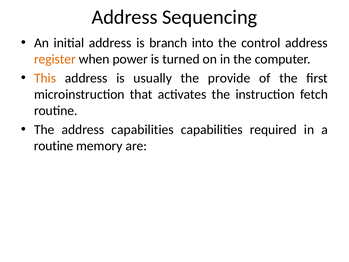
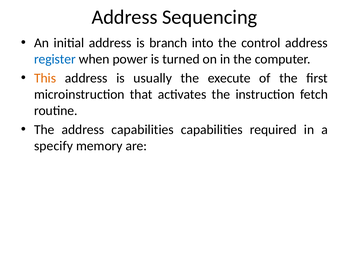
register colour: orange -> blue (55, 59)
provide: provide -> execute (229, 78)
routine: routine -> specify (54, 146)
